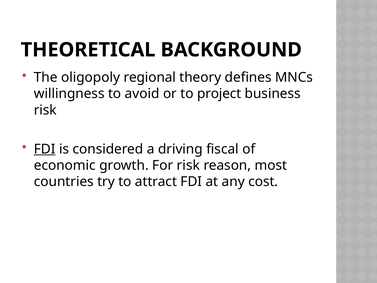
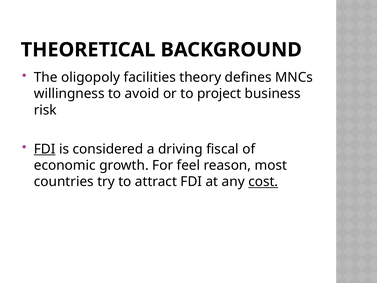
regional: regional -> facilities (150, 77)
For risk: risk -> feel (188, 165)
cost underline: none -> present (263, 182)
